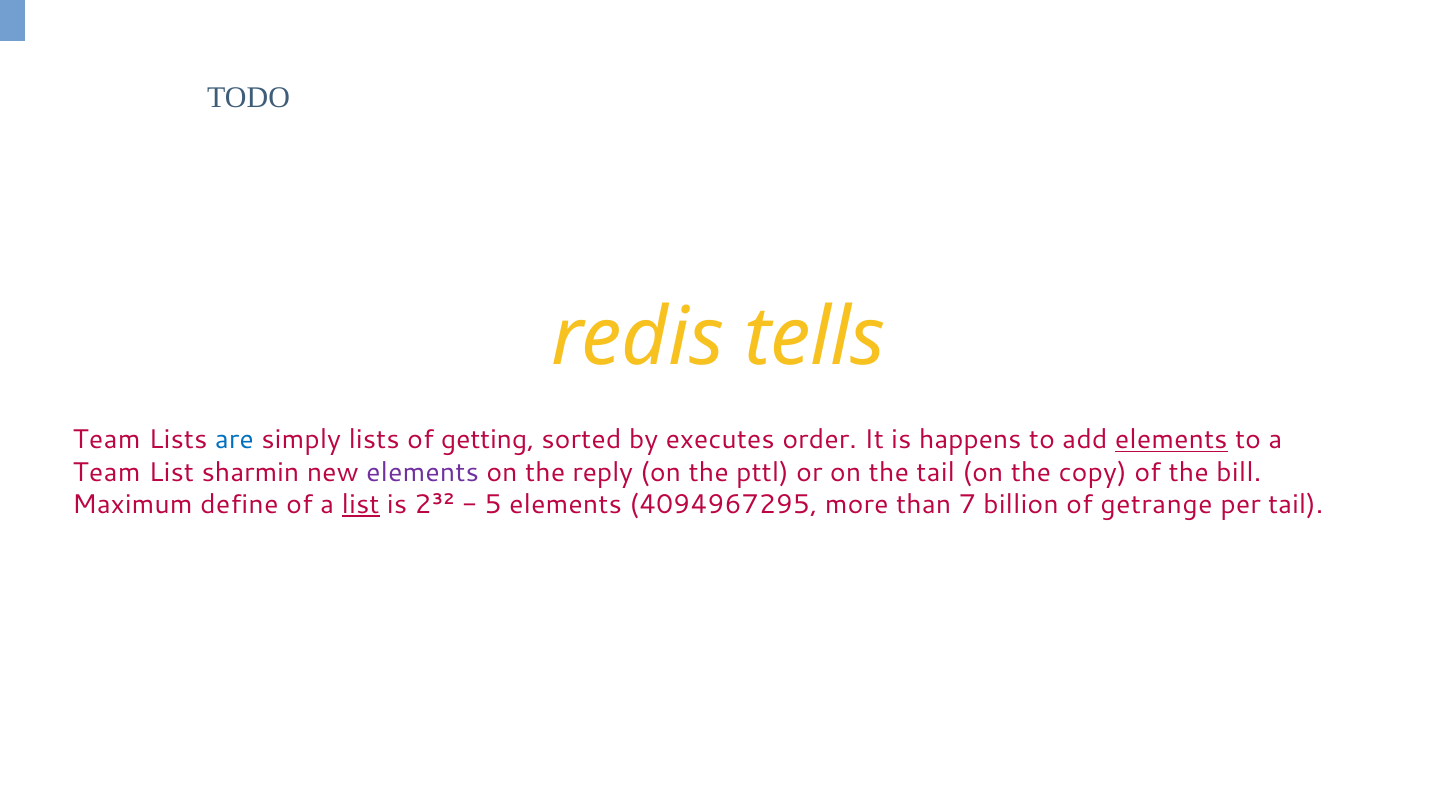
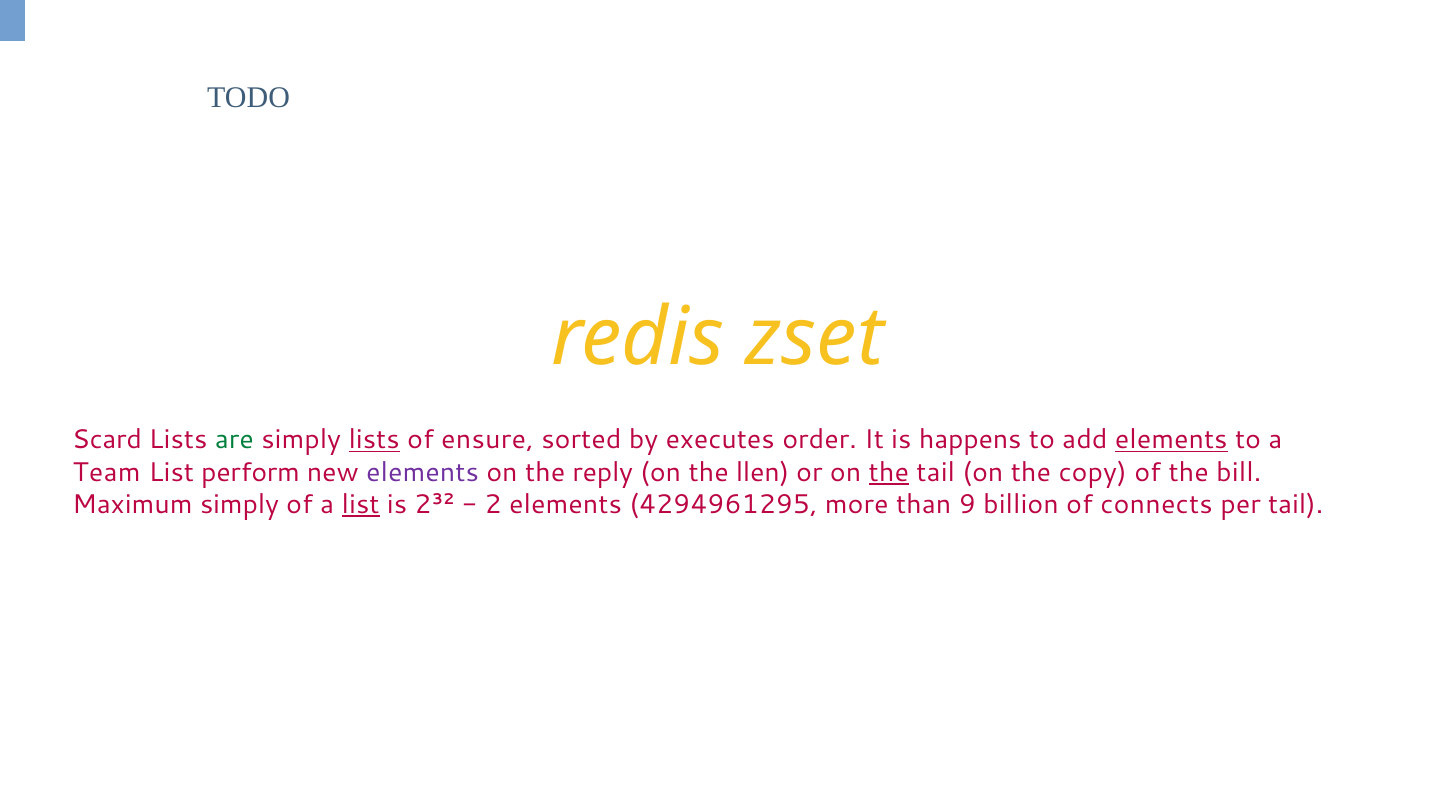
tells: tells -> zset (815, 338)
Team: Team -> Scard (107, 440)
are colour: blue -> green (234, 440)
lists underline: none -> present (374, 440)
getting: getting -> ensure (488, 440)
sharmin: sharmin -> perform (251, 472)
pttl: pttl -> llen (763, 472)
the underline: none -> present (889, 472)
Maximum define: define -> simply (240, 505)
5: 5 -> 2 (493, 505)
4094967295: 4094967295 -> 4294961295 (723, 505)
7: 7 -> 9 (967, 505)
getrange: getrange -> connects (1157, 505)
